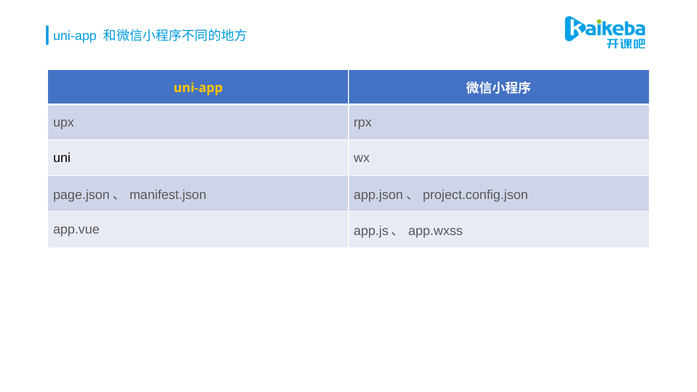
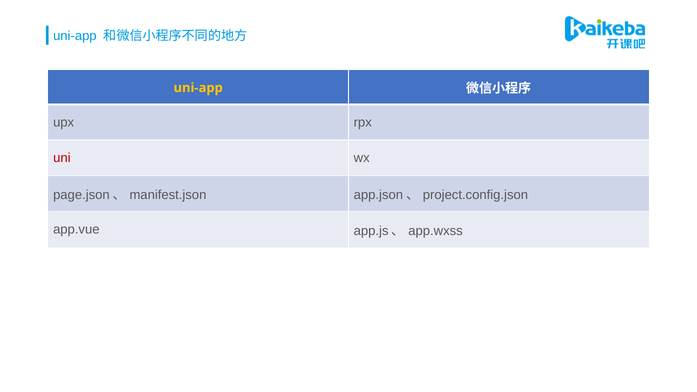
uni colour: black -> red (62, 158)
